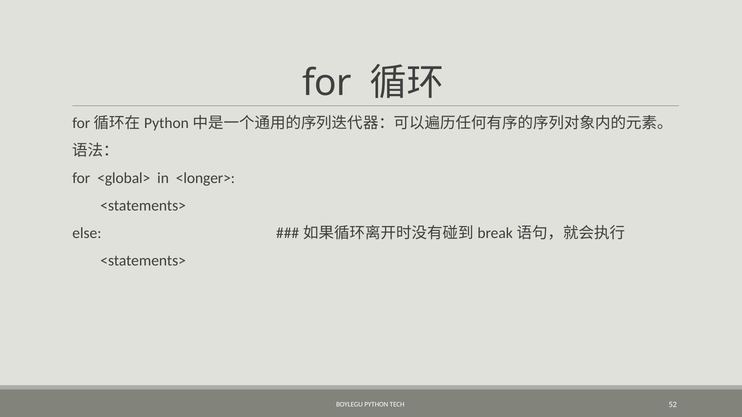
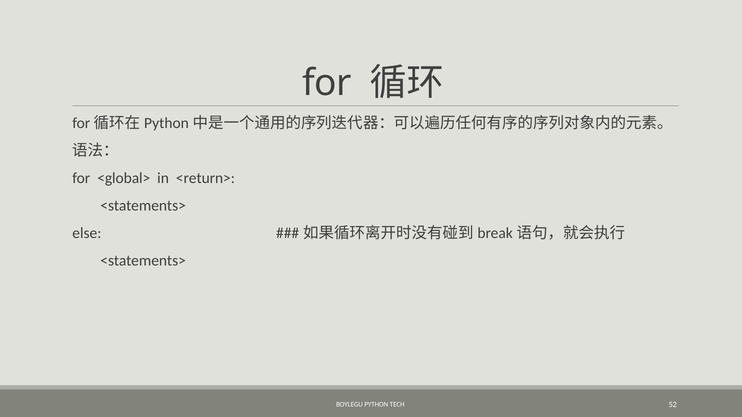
<longer>: <longer> -> <return> (205, 178)
